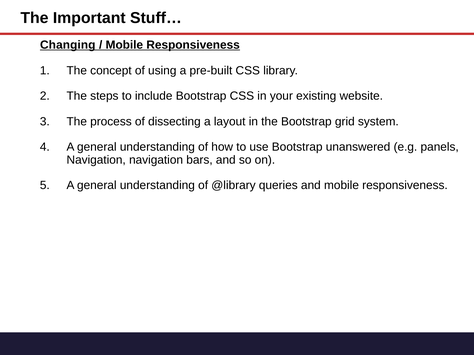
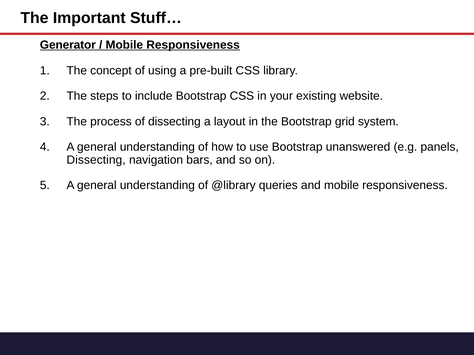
Changing: Changing -> Generator (68, 45)
Navigation: Navigation -> Dissecting (96, 160)
